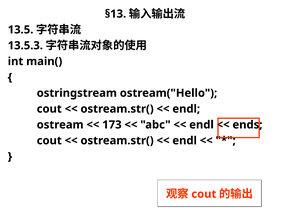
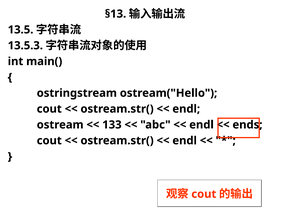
173: 173 -> 133 (112, 124)
